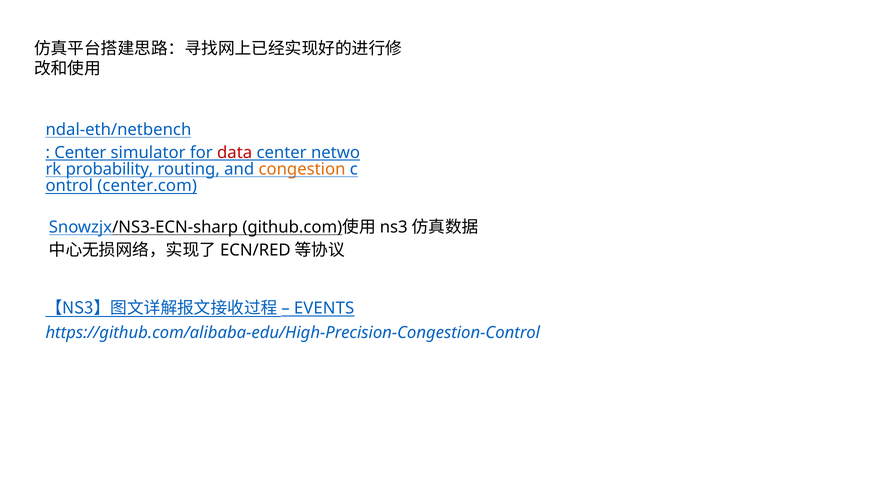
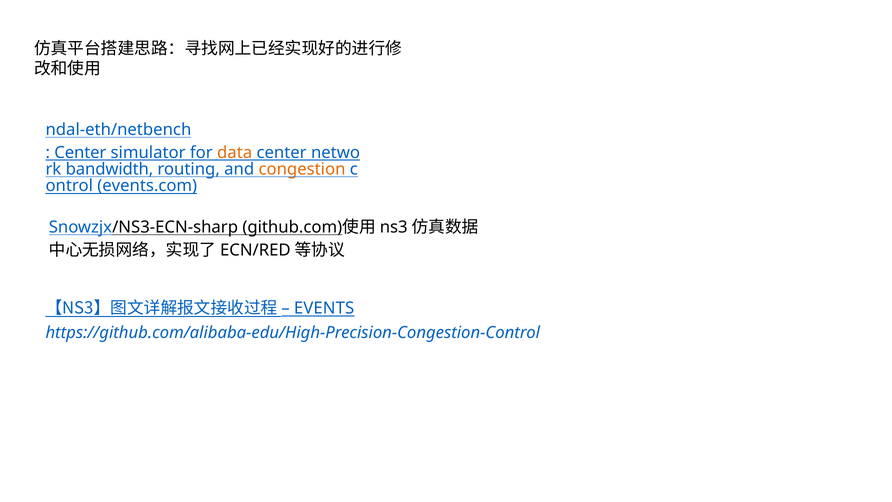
data colour: red -> orange (235, 152)
probability: probability -> bandwidth (109, 169)
center.com: center.com -> events.com (147, 186)
